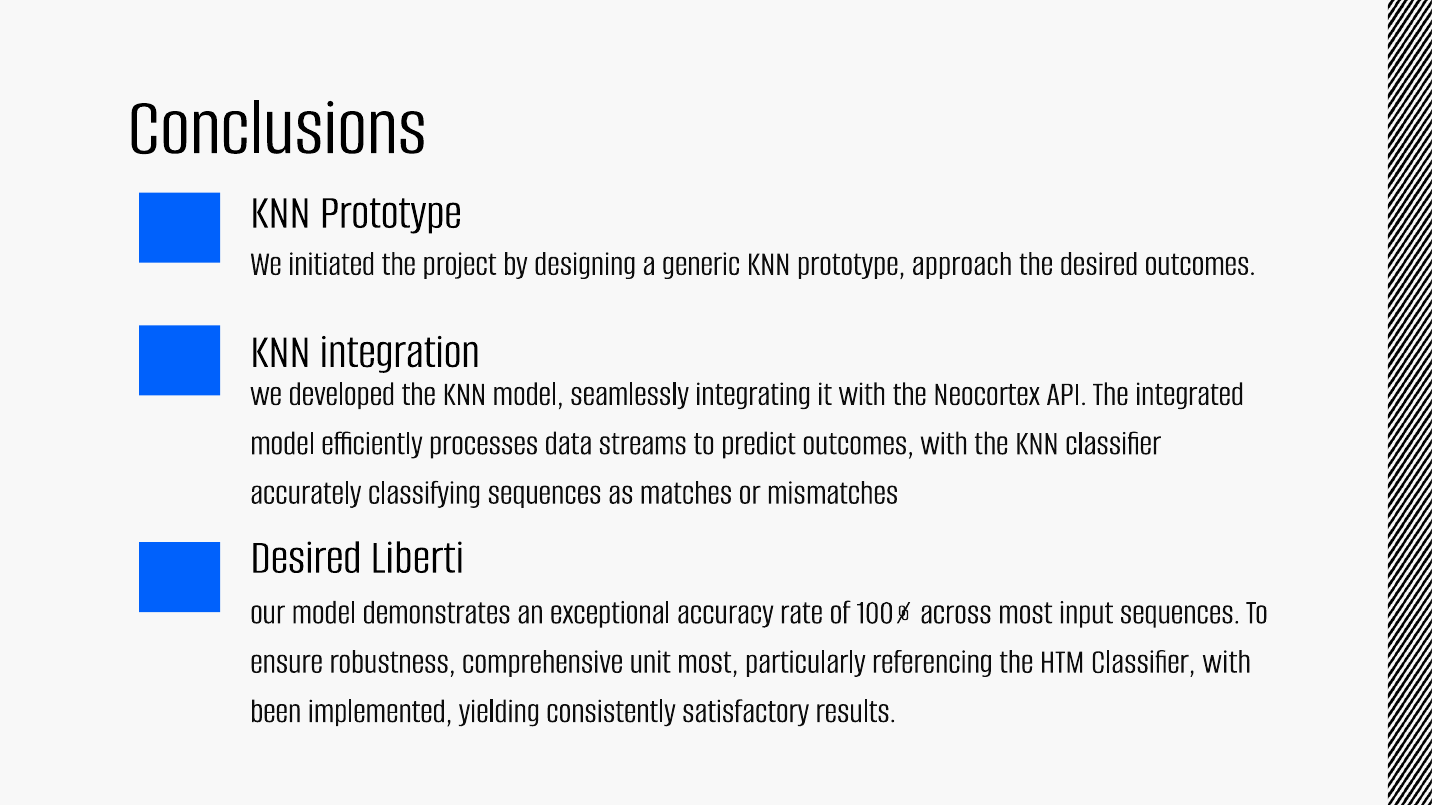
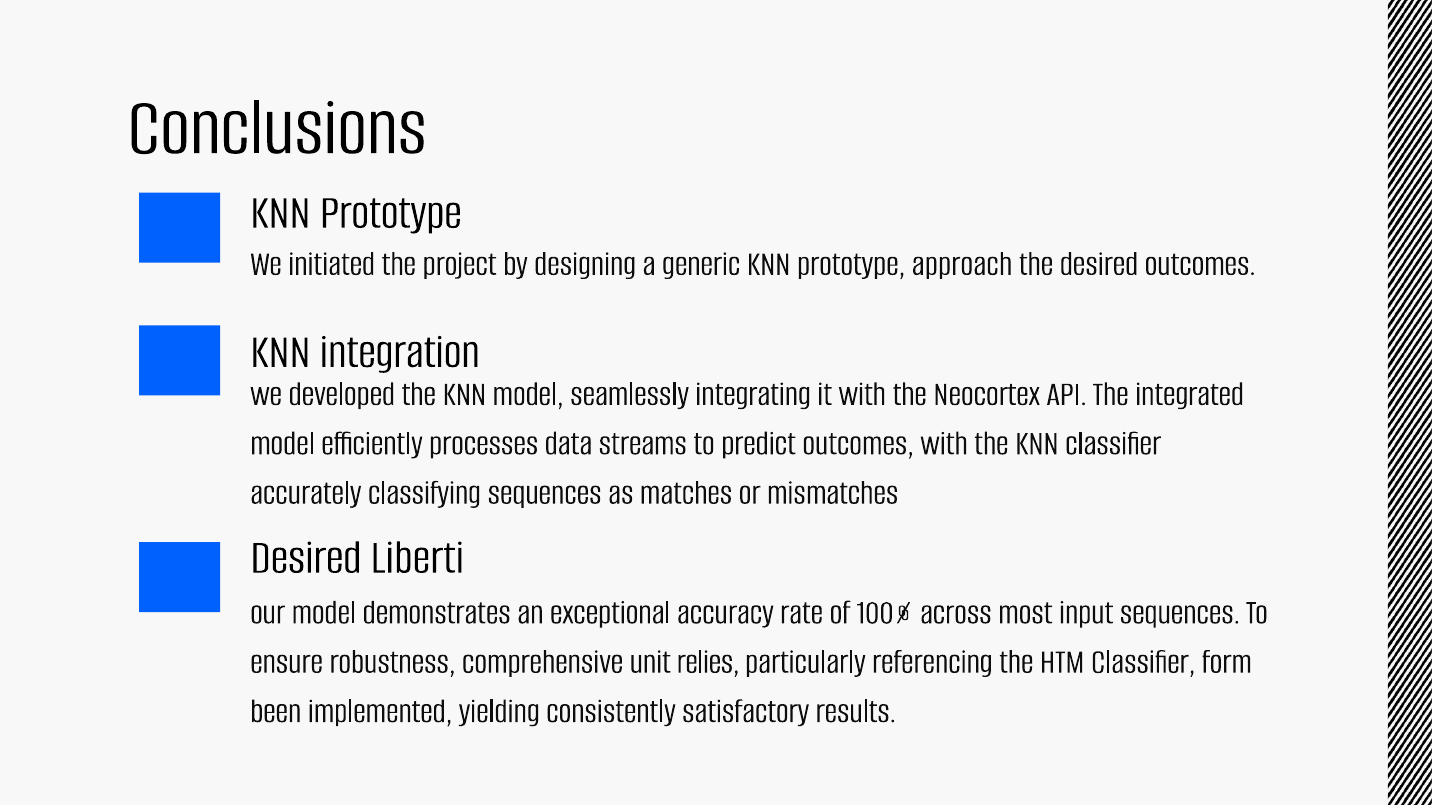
unit most: most -> relies (708, 661)
Classifier with: with -> form (1227, 661)
